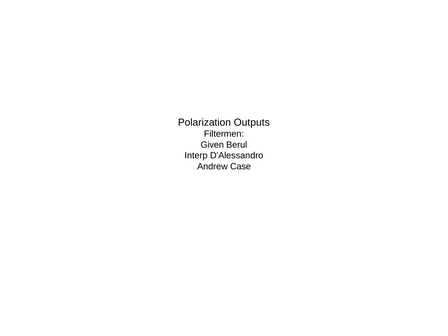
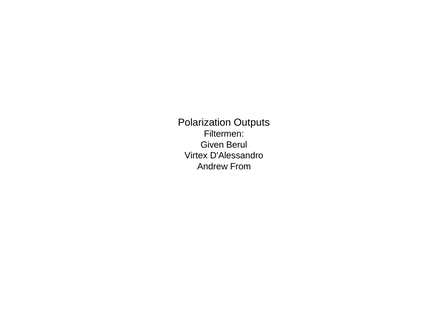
Interp: Interp -> Virtex (196, 156)
Case: Case -> From (240, 166)
